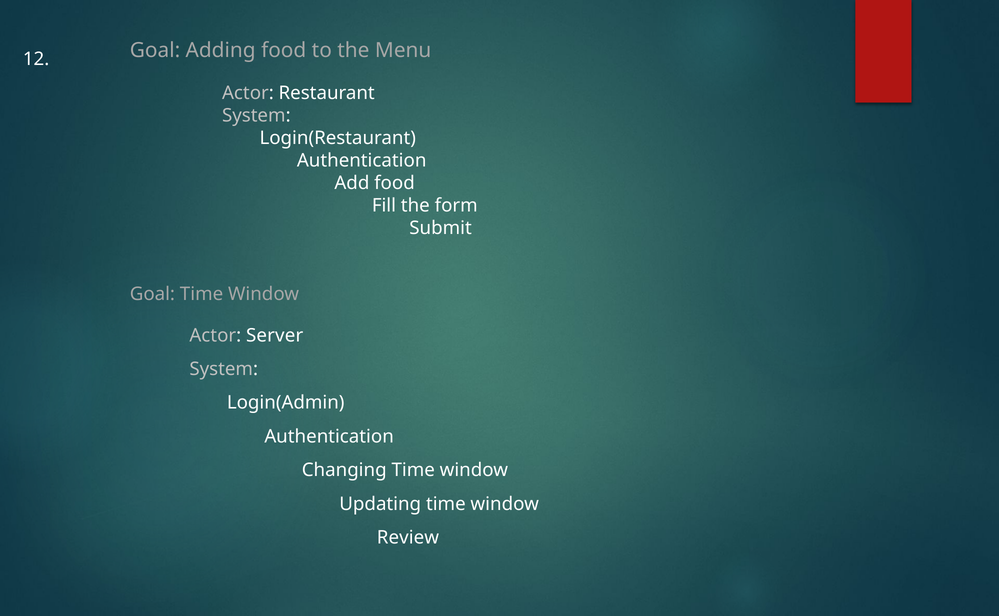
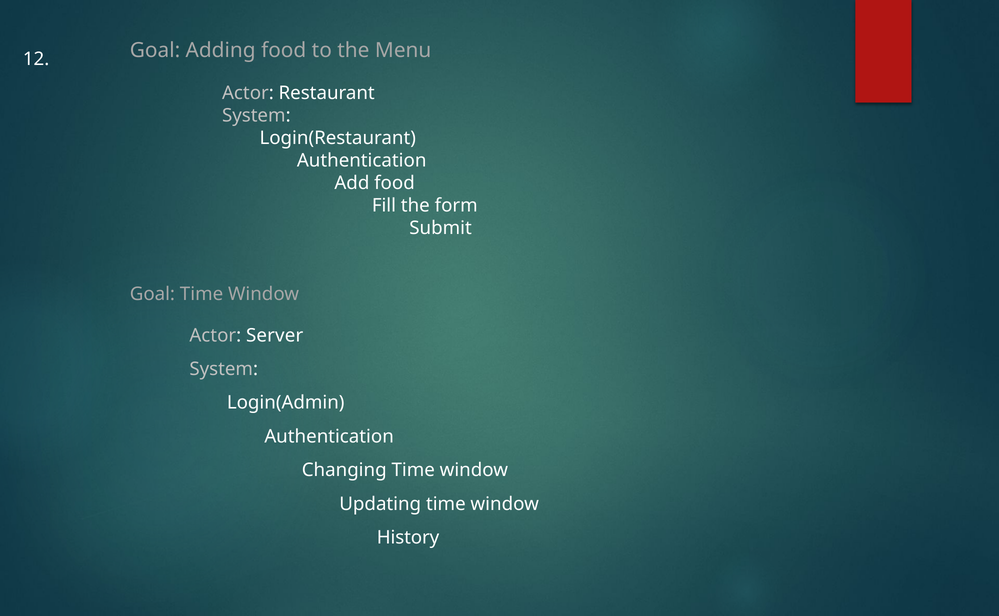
Review: Review -> History (408, 538)
